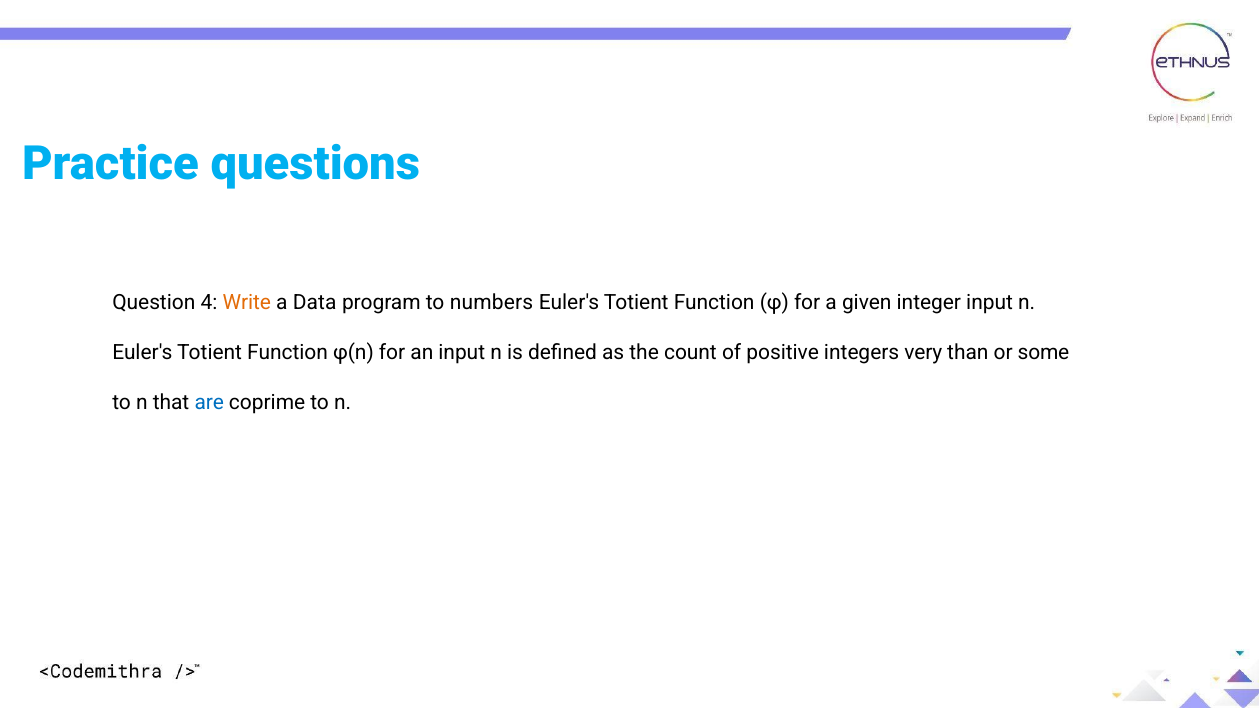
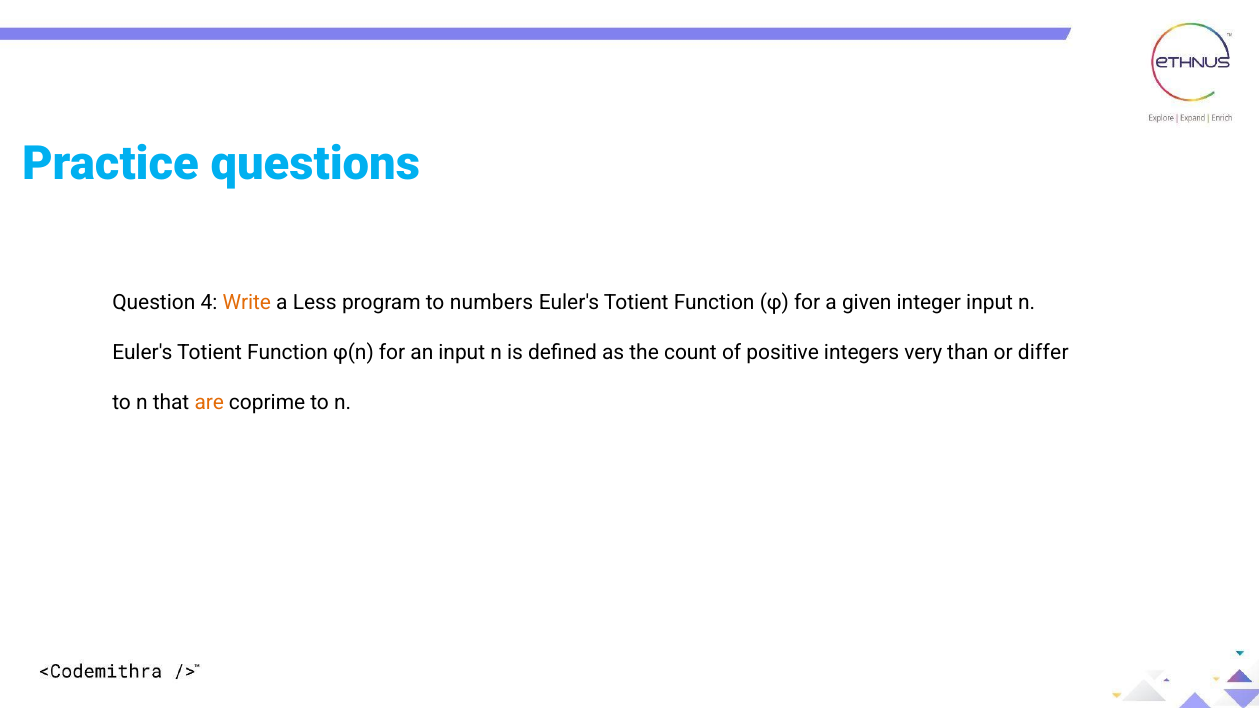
Data: Data -> Less (315, 302)
some: some -> differ (1043, 353)
are colour: blue -> orange (209, 403)
